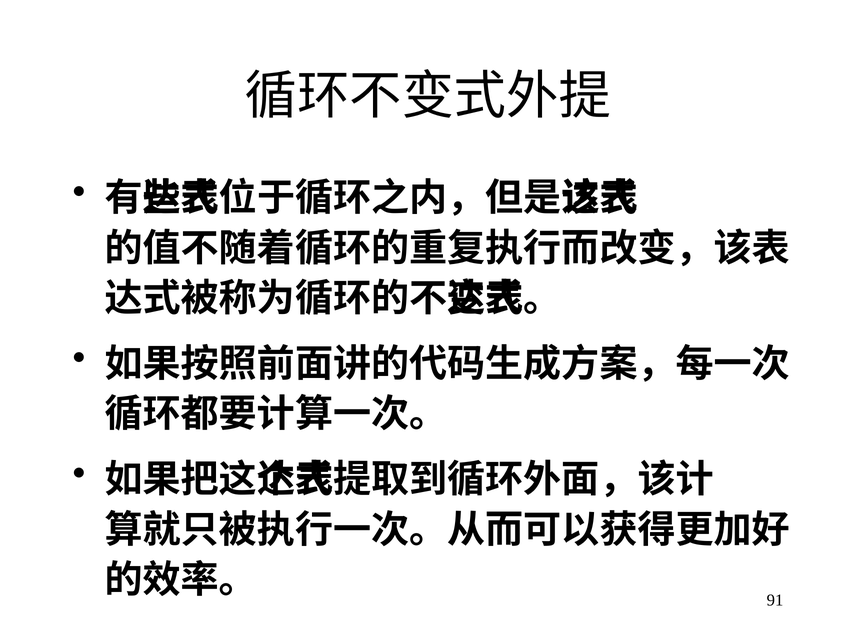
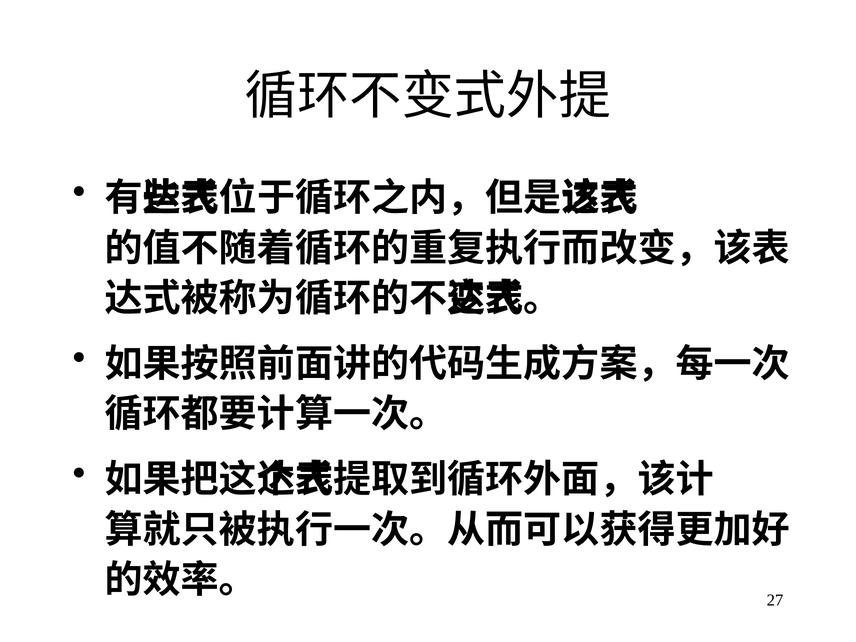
91: 91 -> 27 (775, 600)
